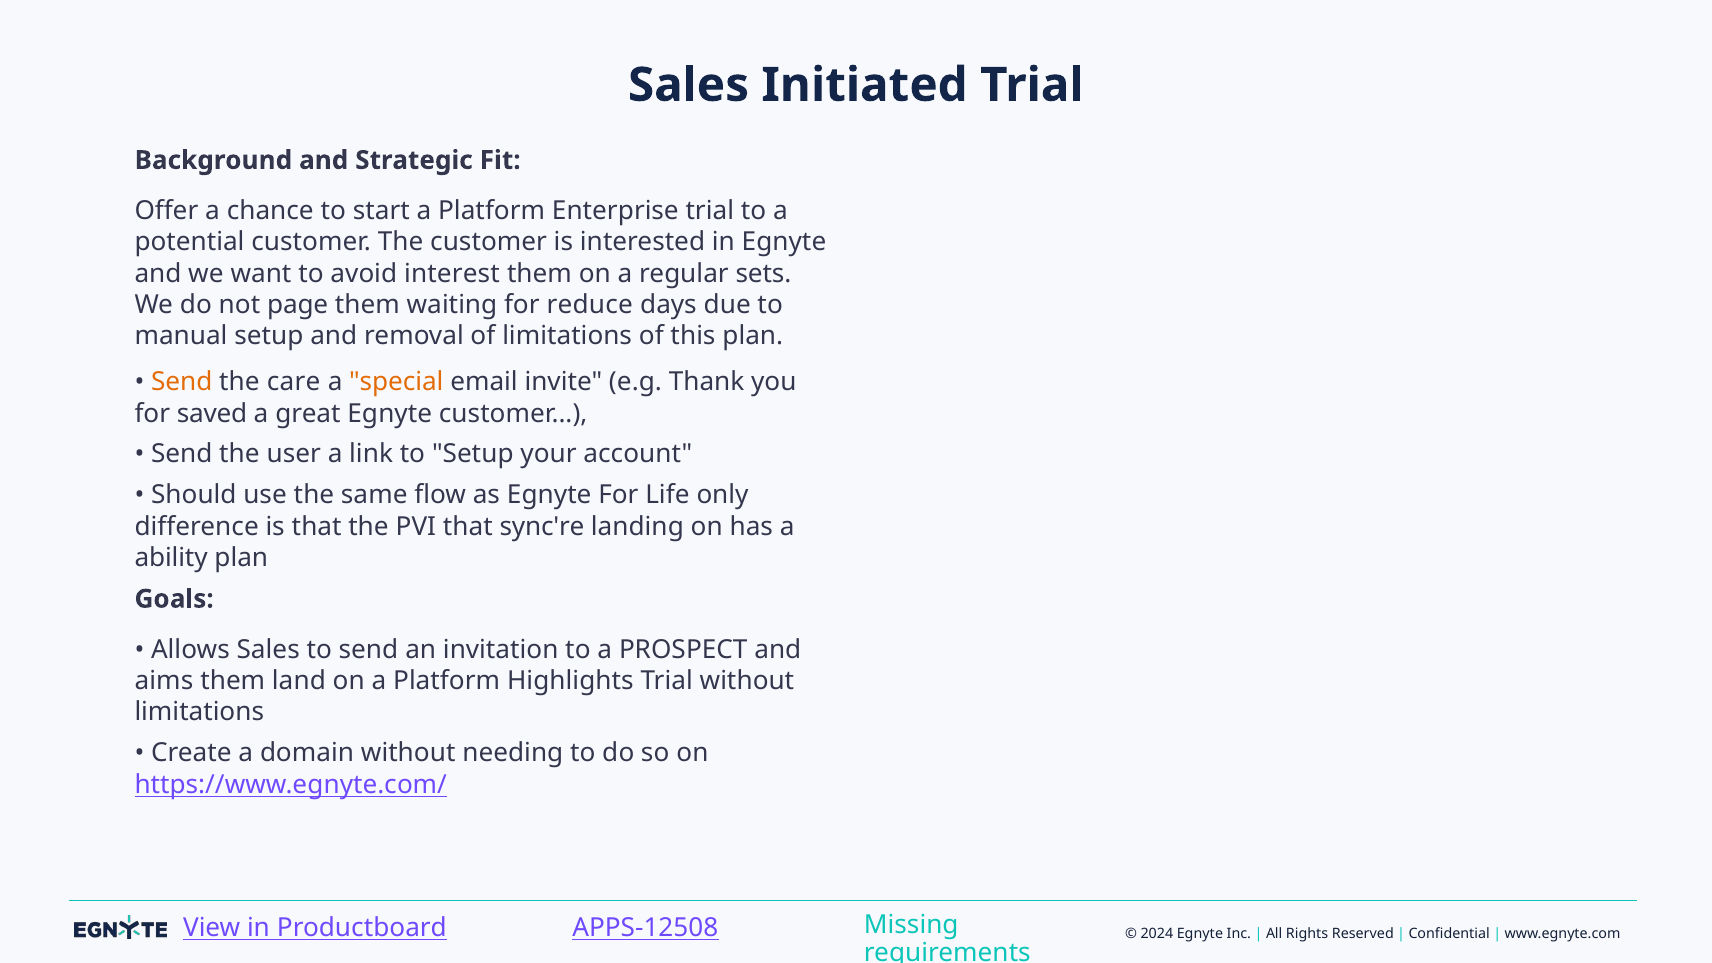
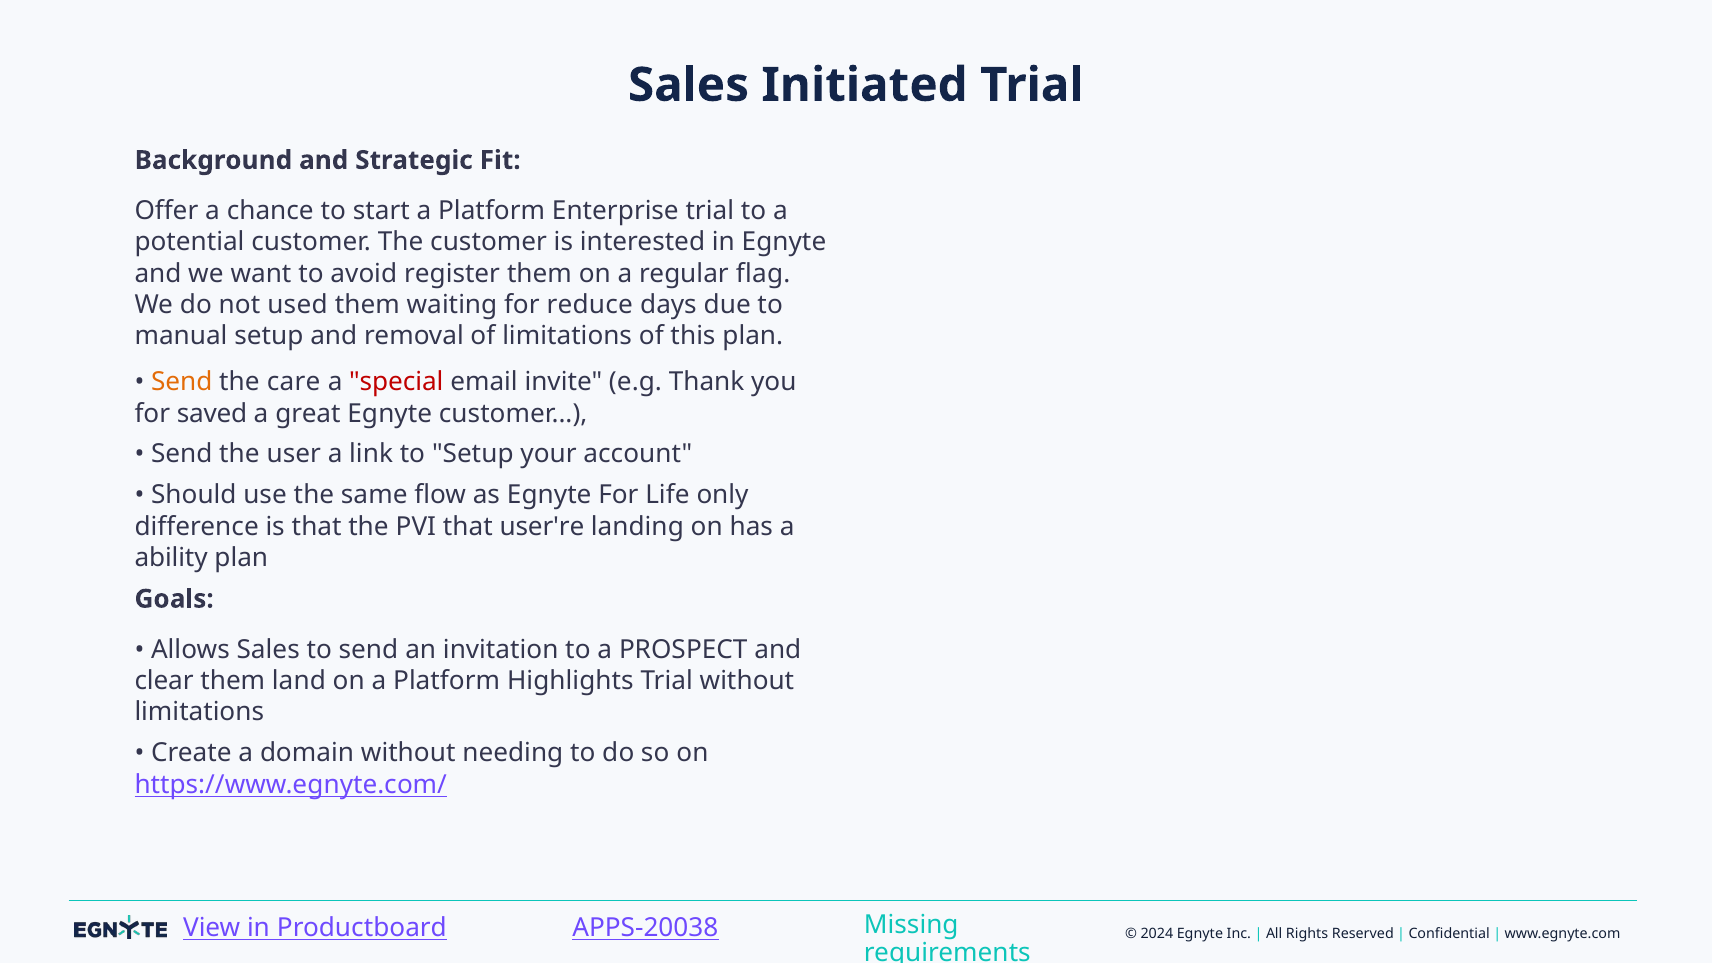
interest: interest -> register (452, 274)
sets: sets -> flag (763, 274)
page: page -> used (297, 305)
special colour: orange -> red (396, 382)
sync're: sync're -> user're (542, 527)
aims: aims -> clear (164, 681)
APPS-12508: APPS-12508 -> APPS-20038 (645, 928)
